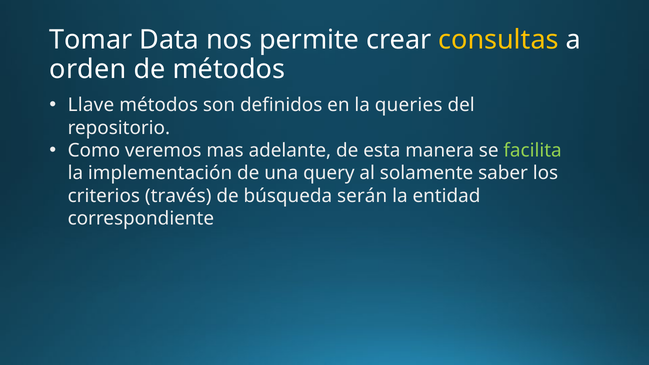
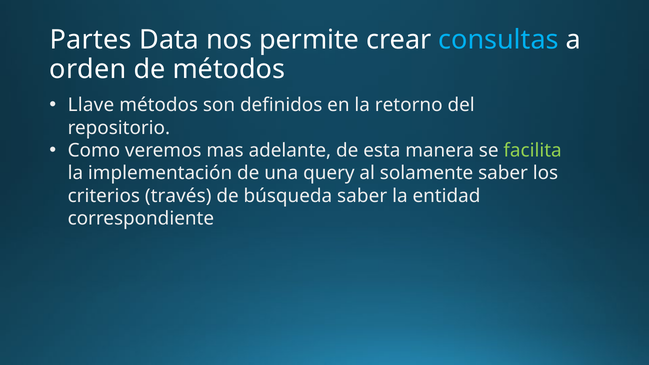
Tomar: Tomar -> Partes (91, 40)
consultas colour: yellow -> light blue (499, 40)
queries: queries -> retorno (409, 105)
búsqueda serán: serán -> saber (362, 196)
